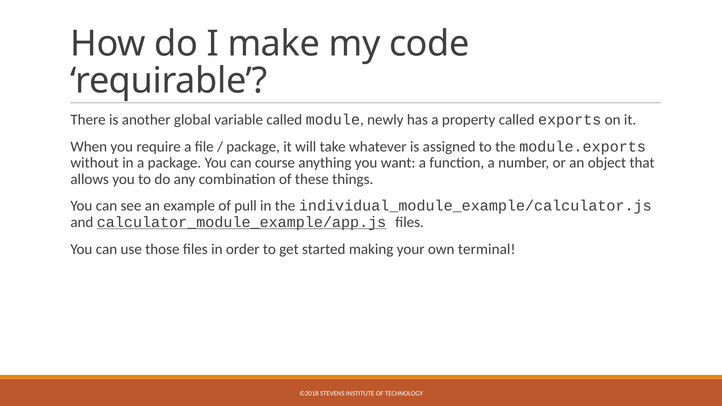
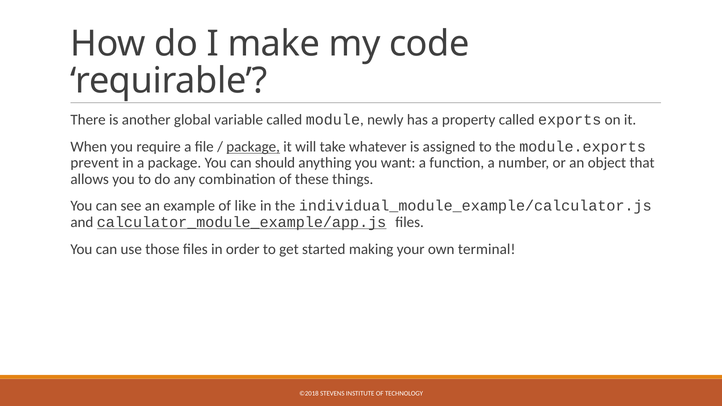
package underline: none -> present (253, 147)
without: without -> prevent (95, 163)
course: course -> should (275, 163)
pull: pull -> like (245, 206)
